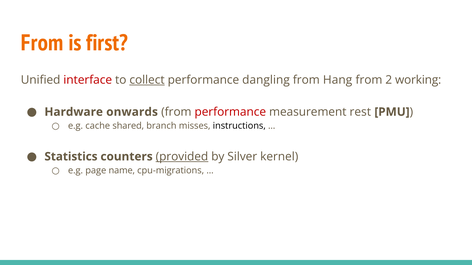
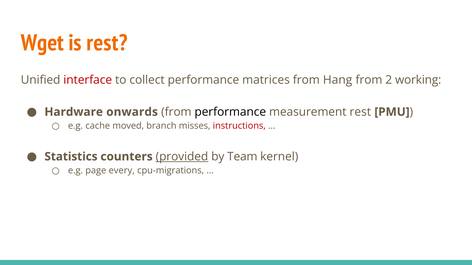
From: From -> Wget (42, 43)
is first: first -> rest (107, 43)
collect underline: present -> none (147, 80)
dangling: dangling -> matrices (266, 80)
performance colour: red -> black (230, 112)
shared: shared -> moved (128, 126)
instructions colour: black -> red (239, 126)
Silver: Silver -> Team (242, 157)
name: name -> every (122, 171)
